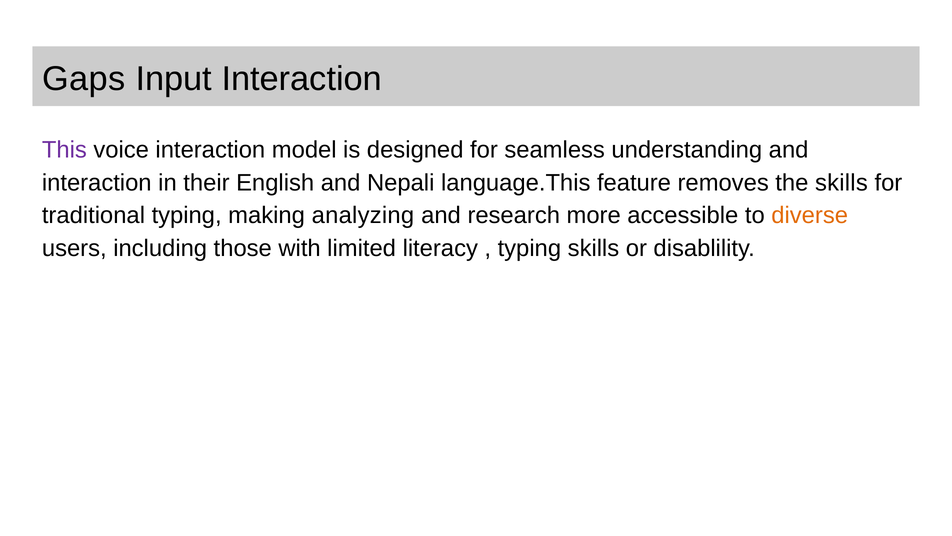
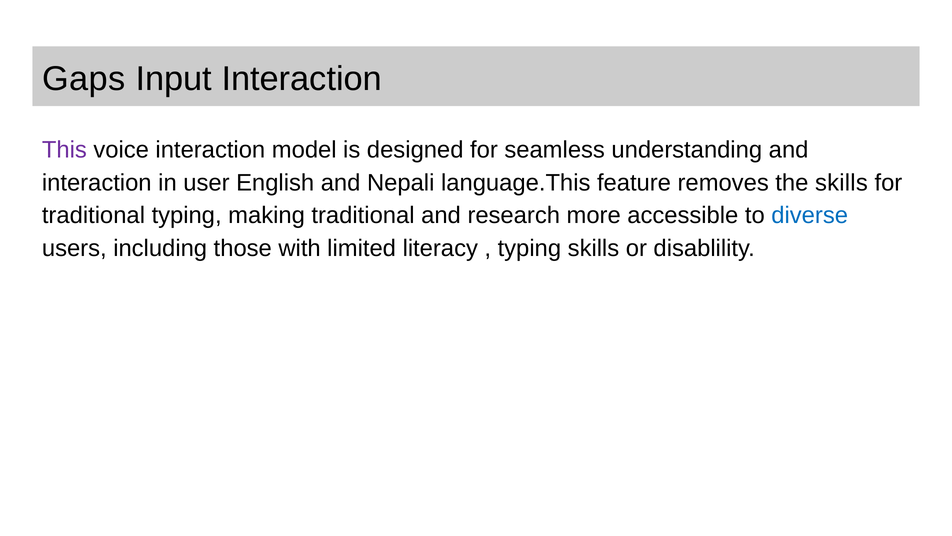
their: their -> user (206, 183)
making analyzing: analyzing -> traditional (363, 215)
diverse colour: orange -> blue (810, 215)
